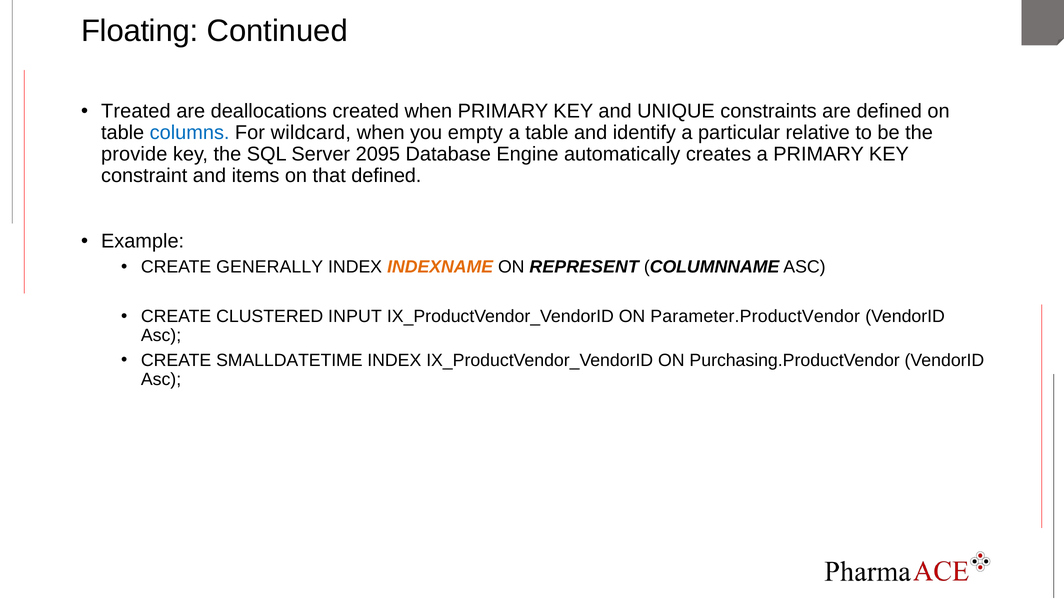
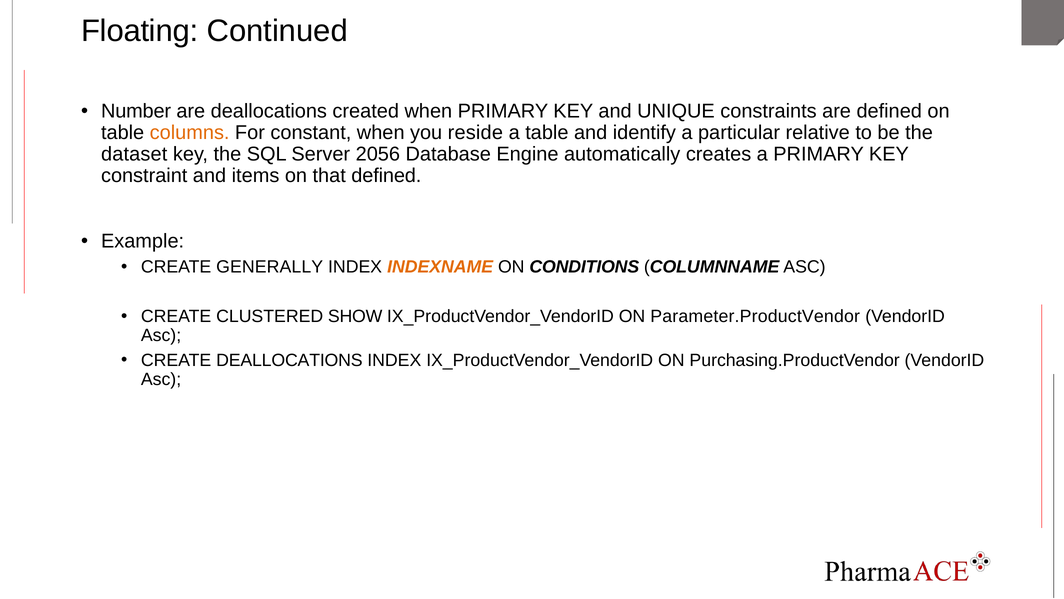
Treated: Treated -> Number (136, 111)
columns colour: blue -> orange (190, 133)
wildcard: wildcard -> constant (311, 133)
empty: empty -> reside (475, 133)
provide: provide -> dataset (134, 154)
2095: 2095 -> 2056 (378, 154)
REPRESENT: REPRESENT -> CONDITIONS (584, 267)
INPUT: INPUT -> SHOW (355, 316)
CREATE SMALLDATETIME: SMALLDATETIME -> DEALLOCATIONS (289, 360)
